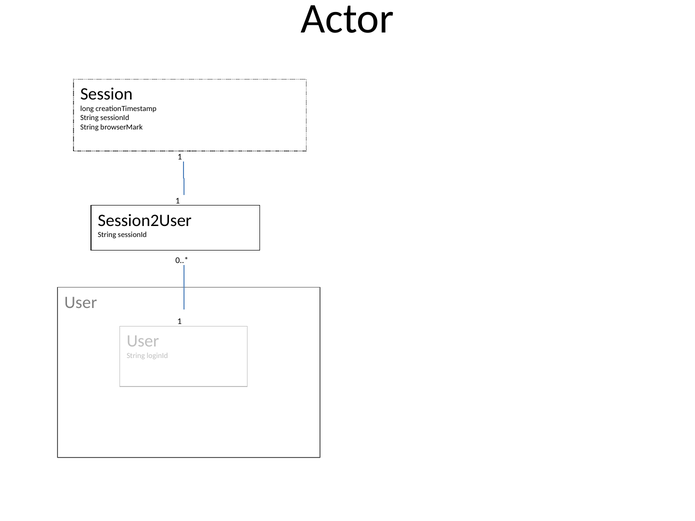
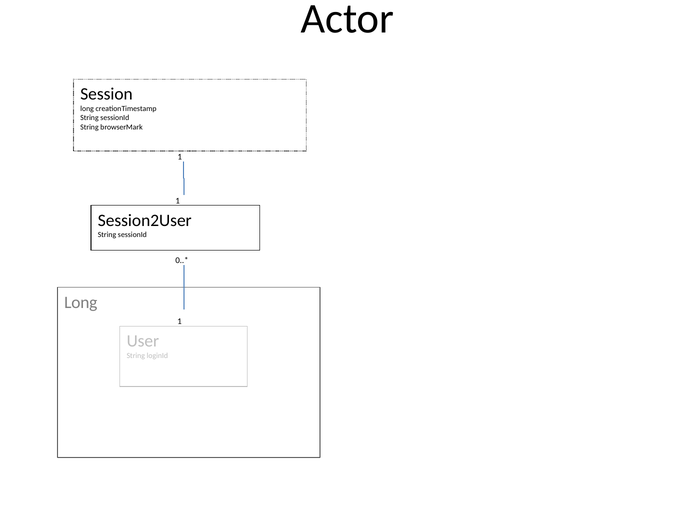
User: User -> Long (81, 302)
